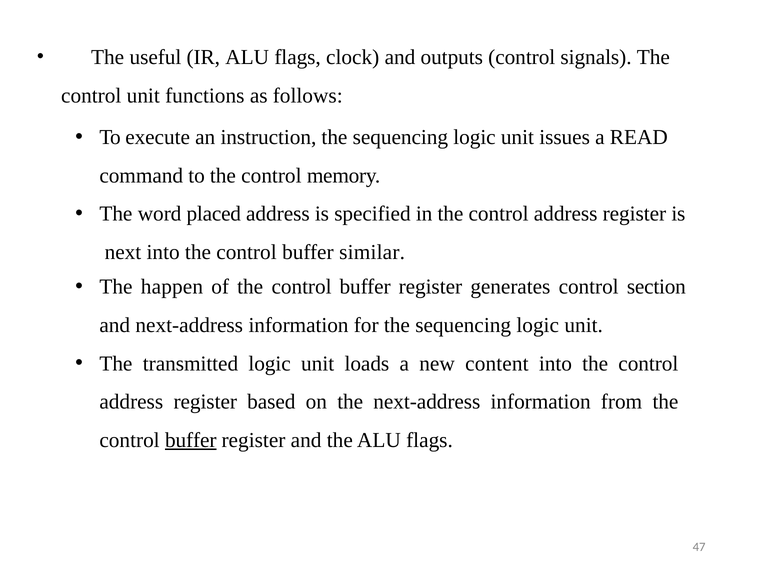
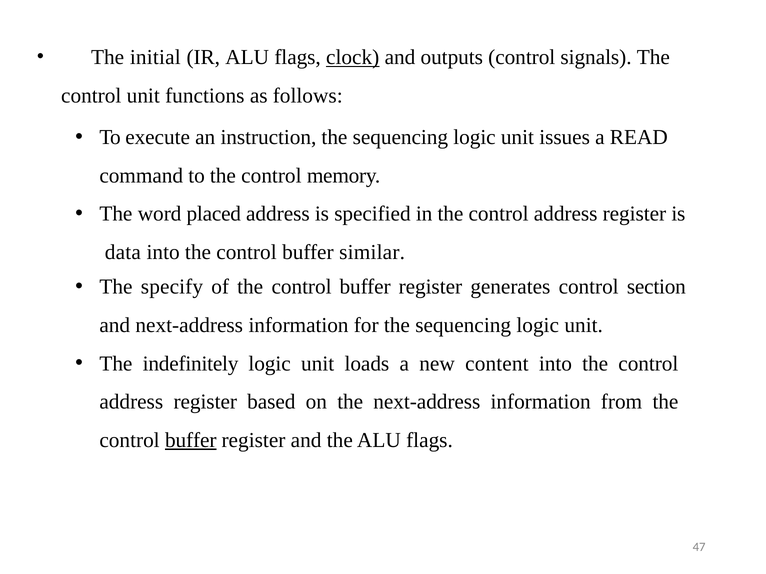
useful: useful -> initial (155, 57)
clock underline: none -> present (353, 57)
next: next -> data (123, 252)
happen: happen -> specify (172, 287)
transmitted: transmitted -> indefinitely (191, 364)
